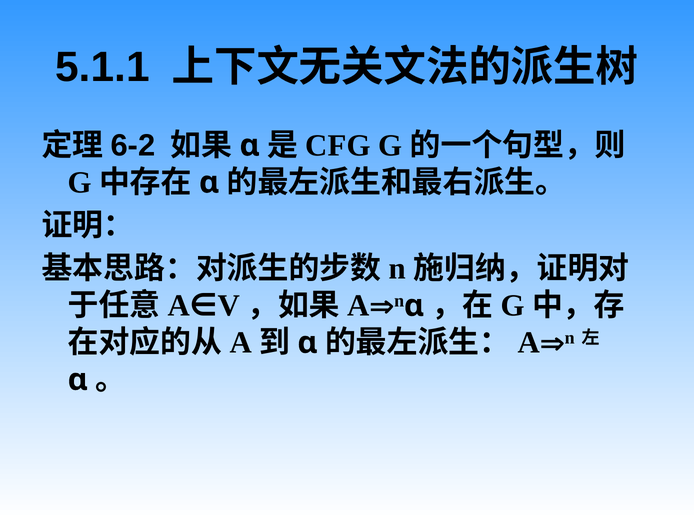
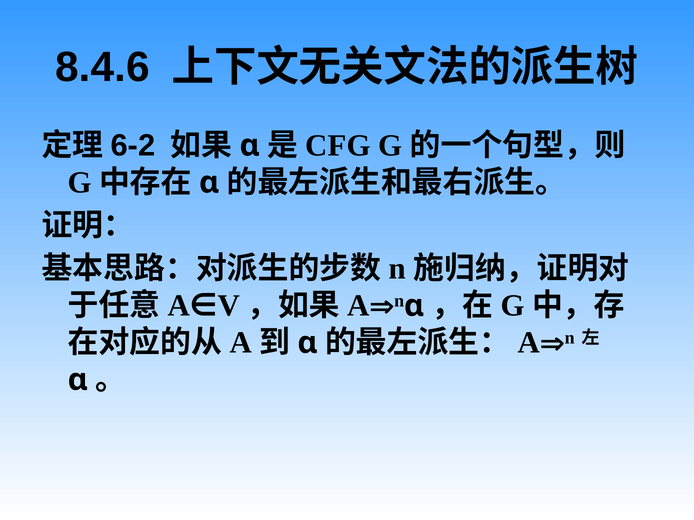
5.1.1: 5.1.1 -> 8.4.6 (102, 67)
